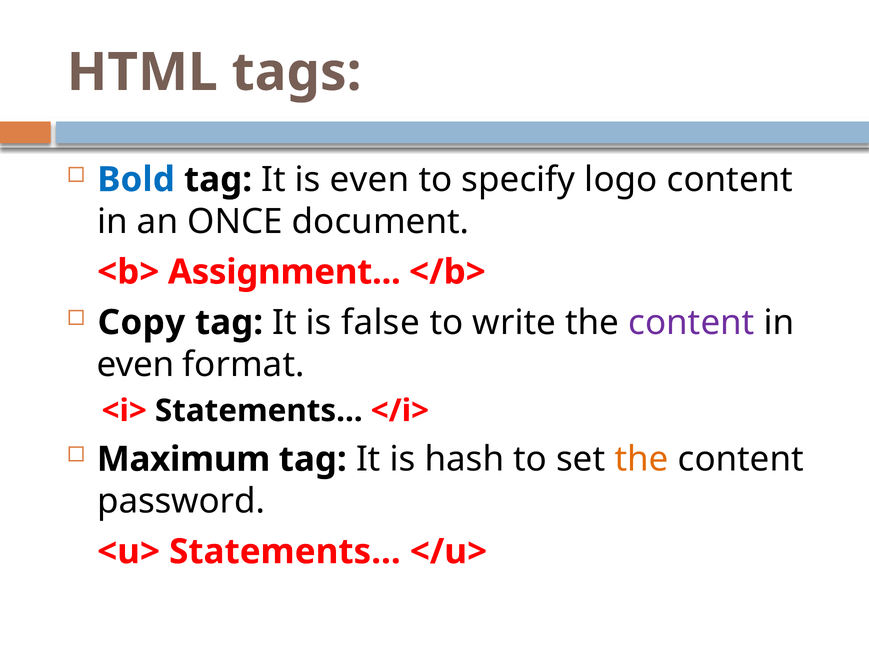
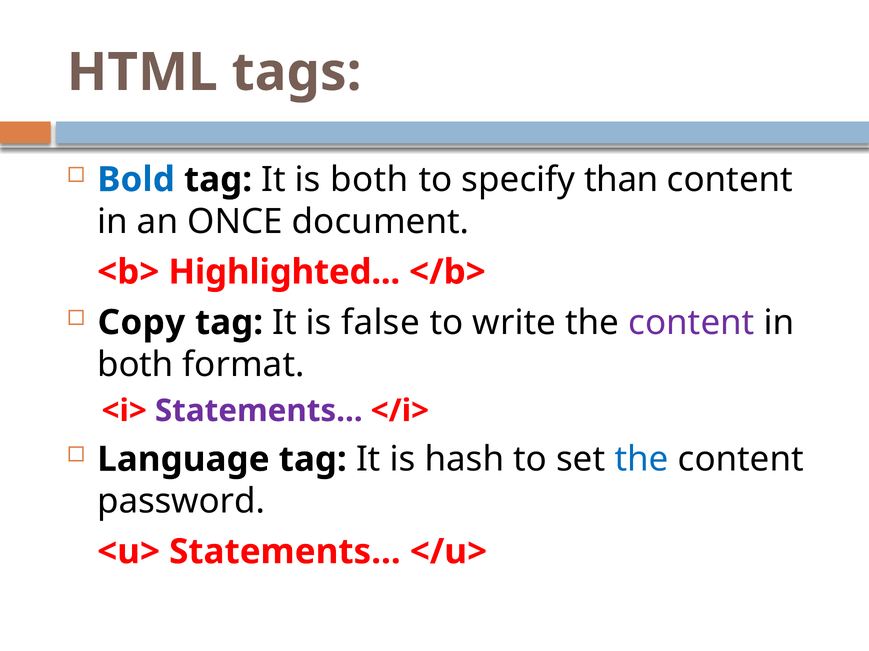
is even: even -> both (369, 180)
logo: logo -> than (621, 180)
Assignment: Assignment -> Highlighted (284, 272)
even: even -> both (135, 365)
Statements colour: black -> purple (259, 411)
Maximum: Maximum -> Language (183, 460)
the colour: orange -> blue (642, 460)
